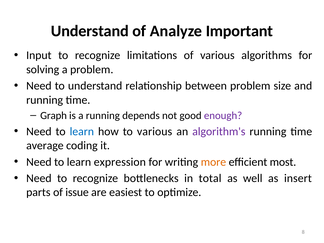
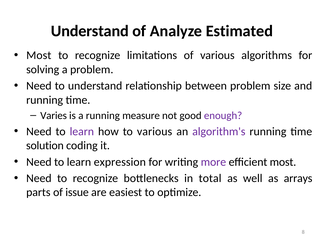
Important: Important -> Estimated (239, 31)
Input: Input -> Most (39, 55)
Graph: Graph -> Varies (54, 116)
depends: depends -> measure (141, 116)
learn colour: blue -> purple (82, 131)
average: average -> solution (45, 146)
more colour: orange -> purple (213, 162)
insert: insert -> arrays (298, 178)
